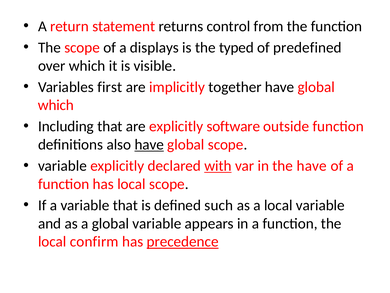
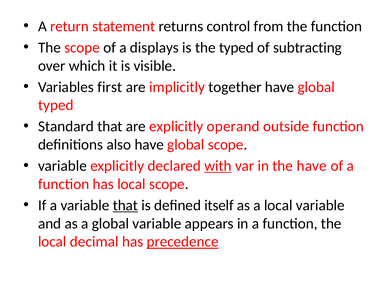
predefined: predefined -> subtracting (307, 47)
which: which -> typed (56, 105)
Including: Including -> Standard (66, 126)
software: software -> operand (233, 126)
have underline: present -> none (149, 144)
that underline: none -> present (125, 205)
such: such -> itself (219, 205)
confirm: confirm -> decimal (94, 241)
